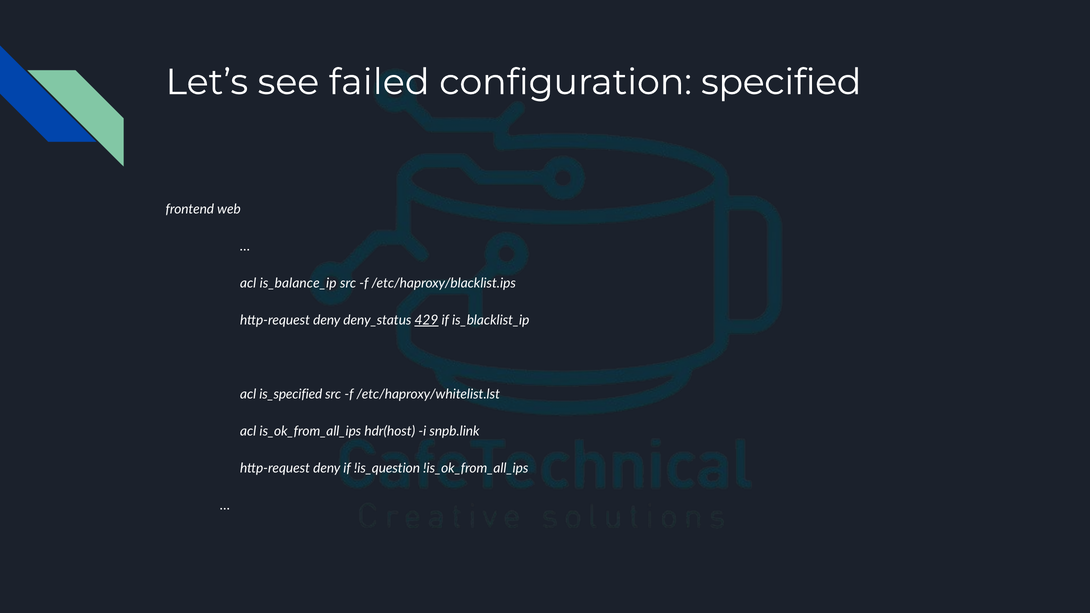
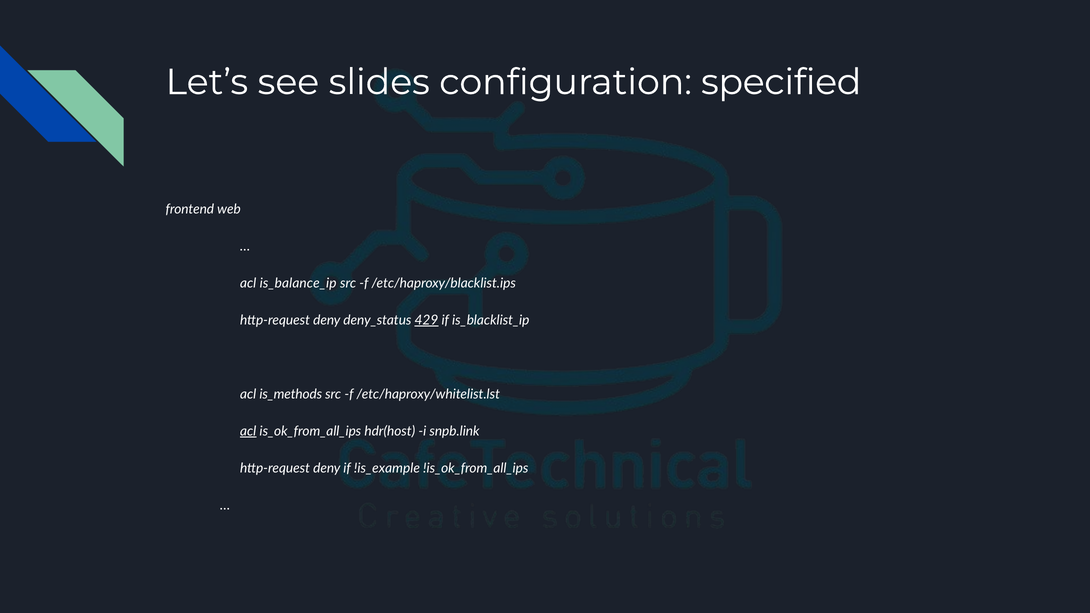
failed: failed -> slides (379, 82)
is_specified: is_specified -> is_methods (291, 394)
acl underline: none -> present (248, 431)
!is_question: !is_question -> !is_example (387, 468)
